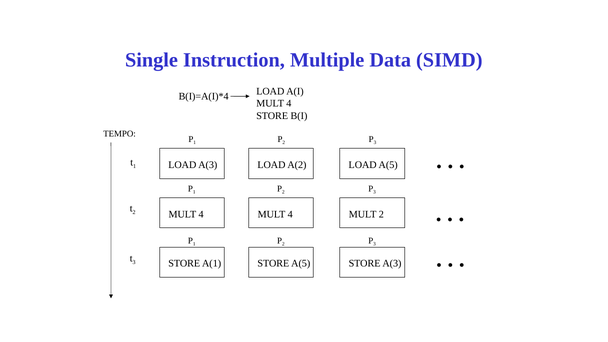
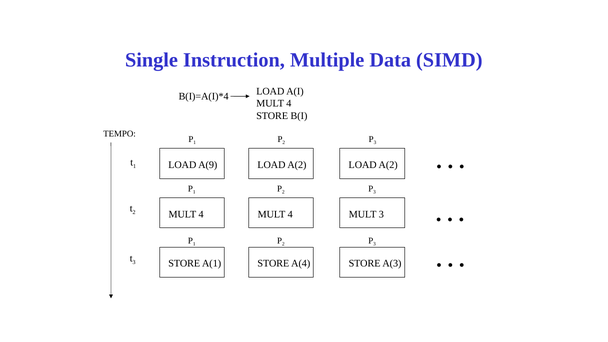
LOAD A(3: A(3 -> A(9 (208, 165)
A(5: A(5 -> A(2 (388, 165)
MULT 2: 2 -> 3 (381, 214)
STORE A(5: A(5 -> A(4 (301, 264)
